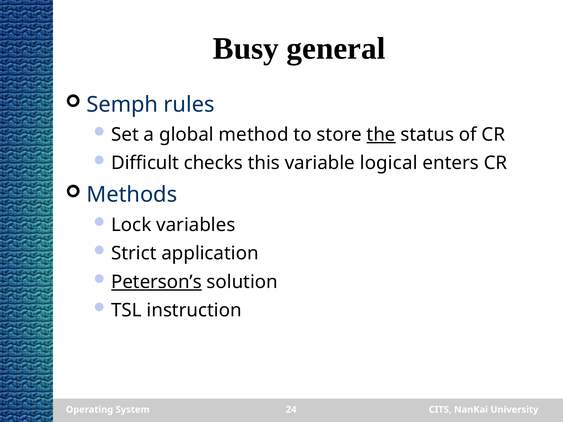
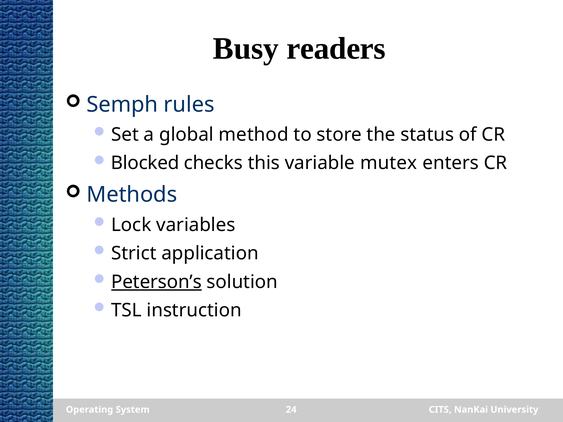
general: general -> readers (336, 48)
the underline: present -> none (381, 135)
Difficult: Difficult -> Blocked (145, 163)
logical: logical -> mutex (389, 163)
